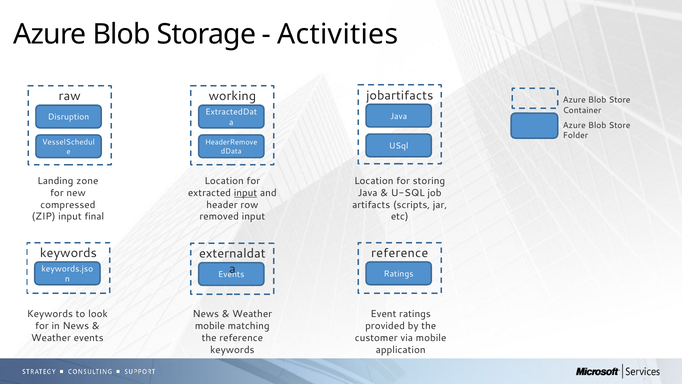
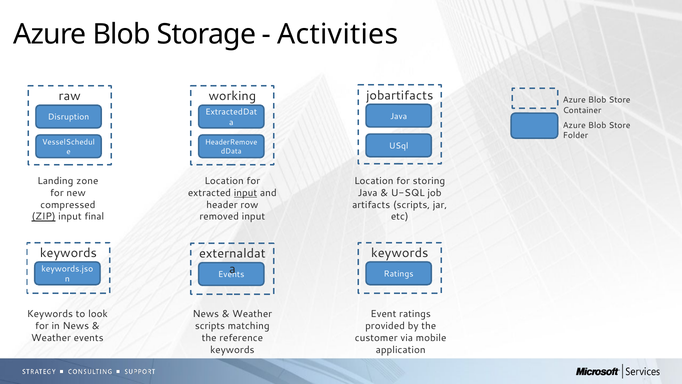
ZIP underline: none -> present (44, 216)
reference: reference -> keywords (400, 253)
mobile: mobile -> scripts (210, 326)
